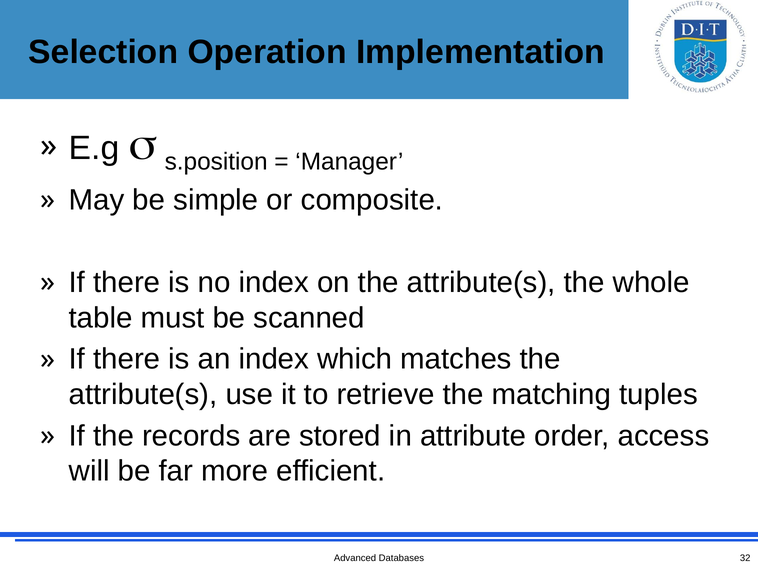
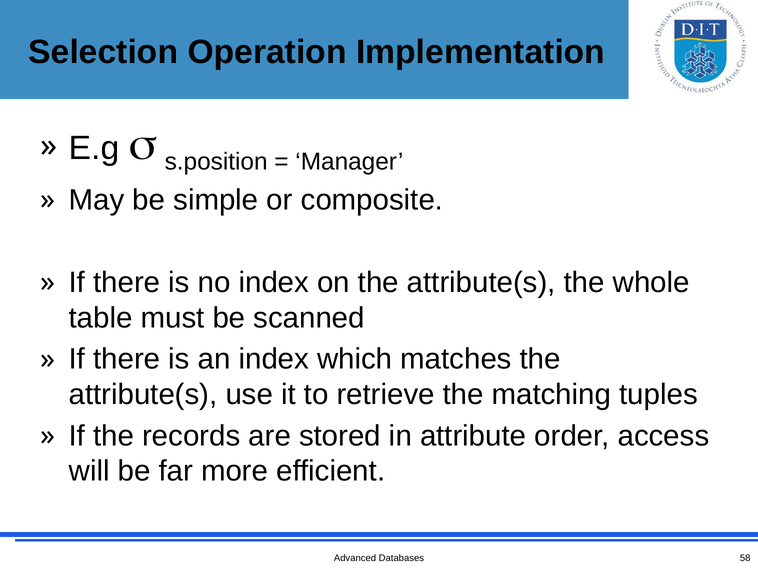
32: 32 -> 58 (745, 558)
